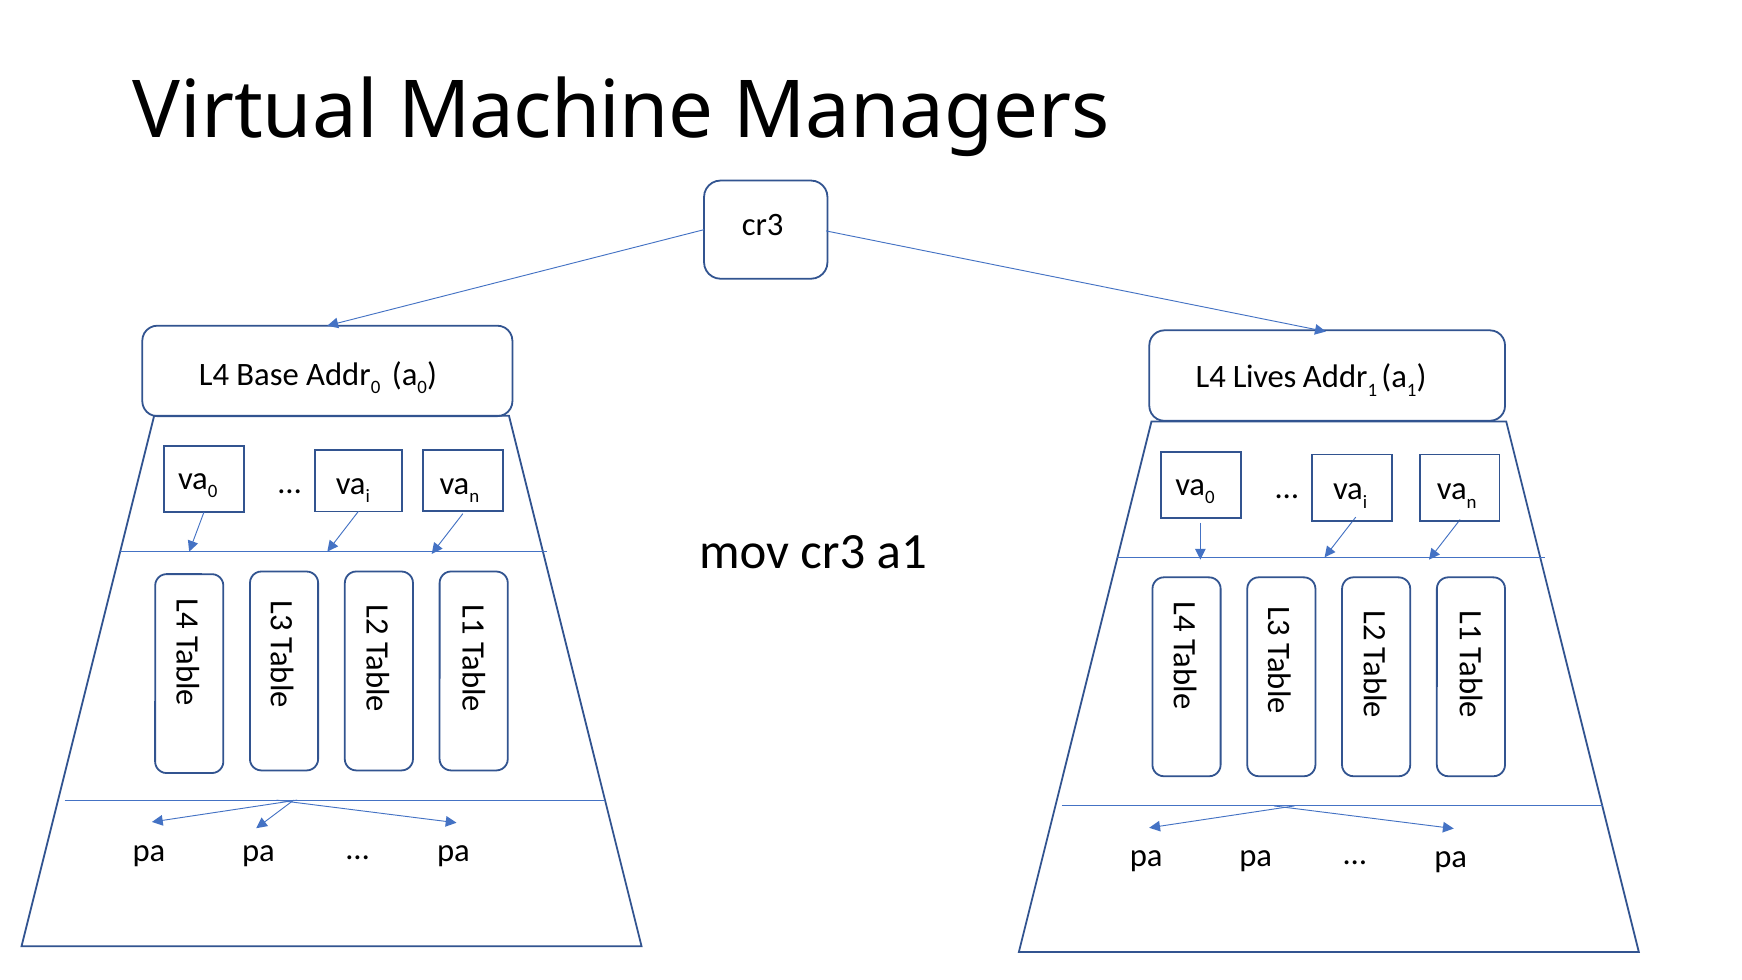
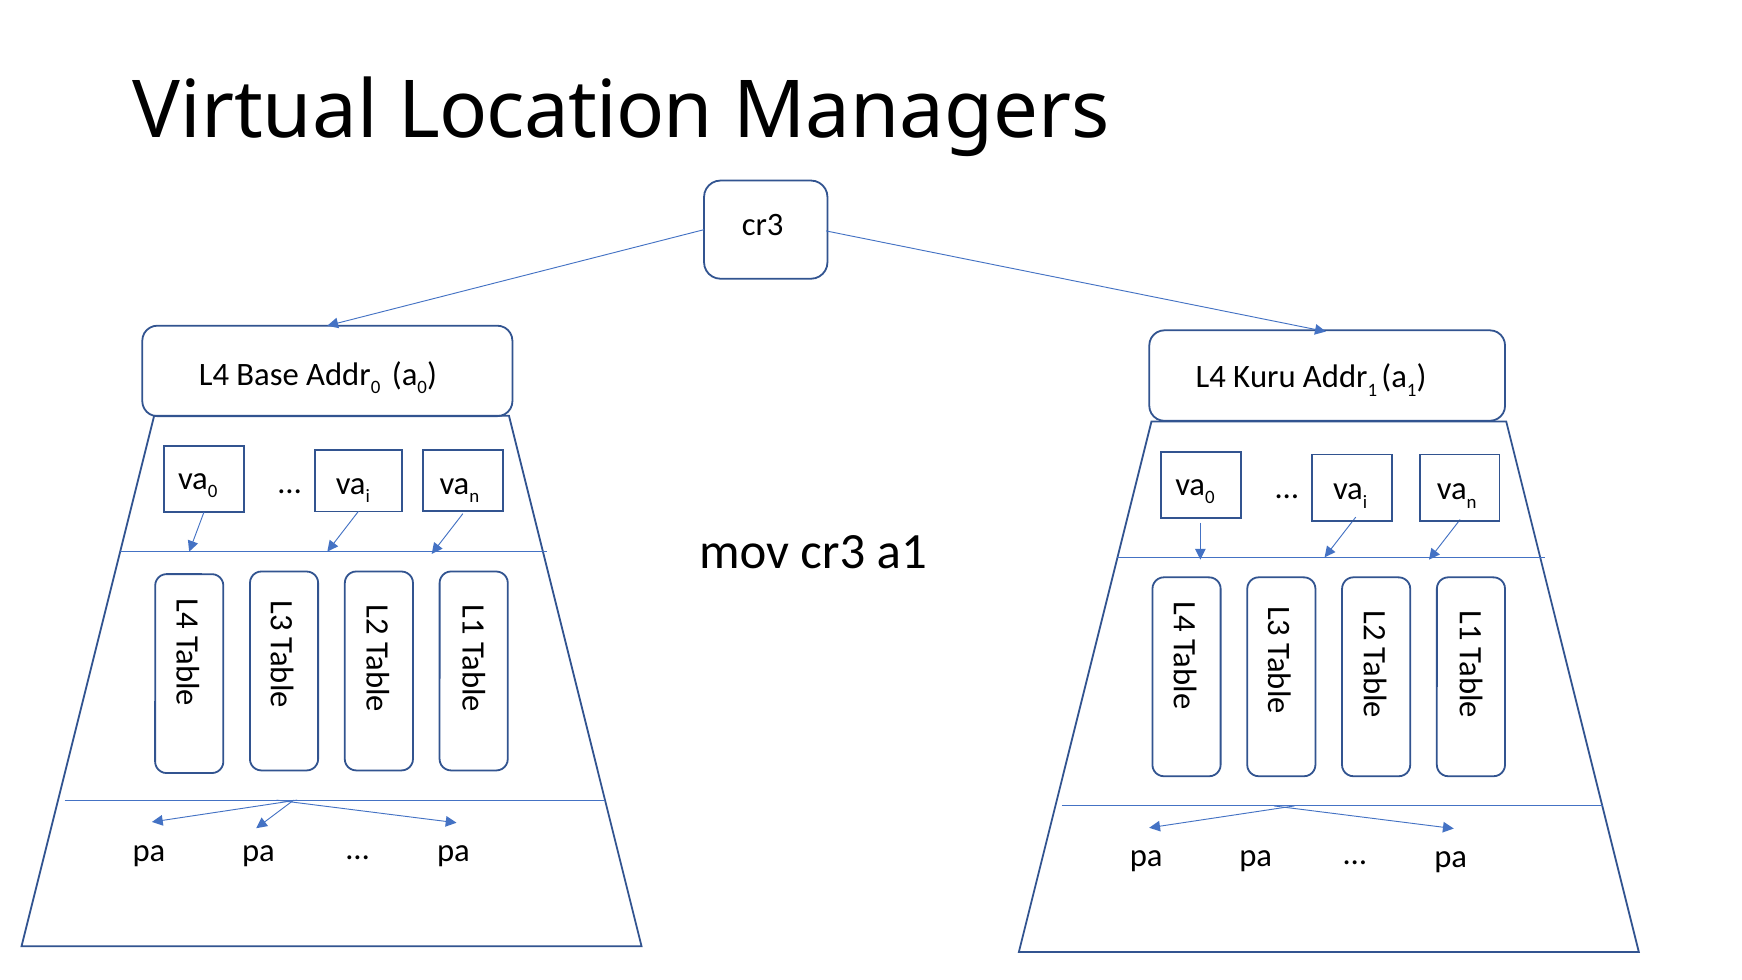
Machine: Machine -> Location (556, 112)
Lives: Lives -> Kuru (1264, 377)
